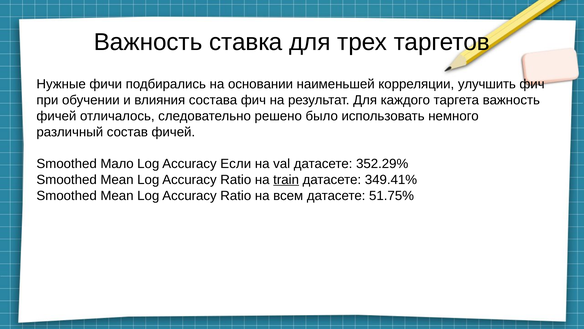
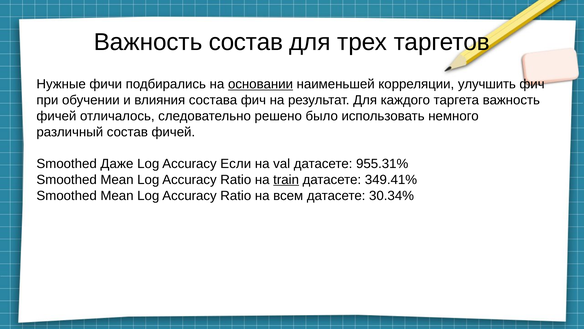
Важность ставка: ставка -> состав (246, 42)
основании underline: none -> present (261, 84)
Мало: Мало -> Даже (117, 164)
352.29%: 352.29% -> 955.31% (382, 164)
51.75%: 51.75% -> 30.34% (392, 195)
